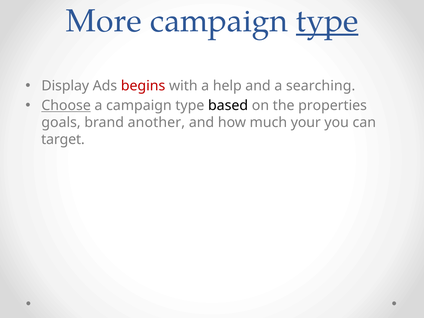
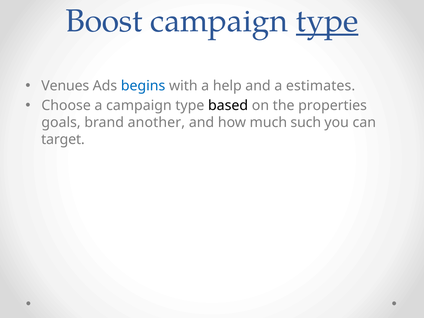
More: More -> Boost (104, 21)
Display: Display -> Venues (65, 86)
begins colour: red -> blue (143, 86)
searching: searching -> estimates (321, 86)
Choose underline: present -> none (66, 106)
your: your -> such (306, 123)
